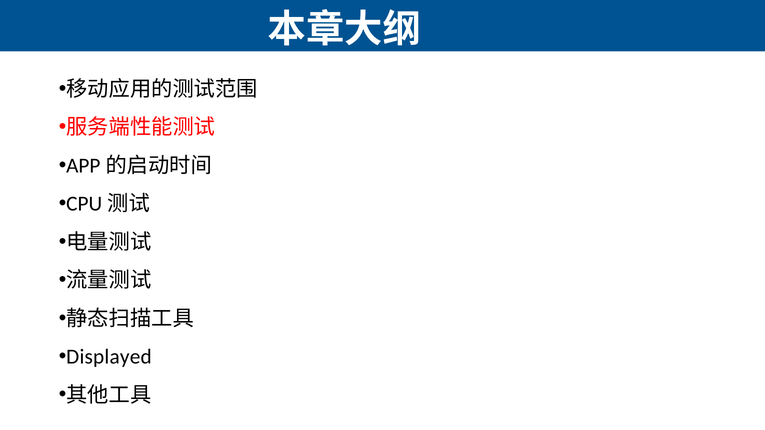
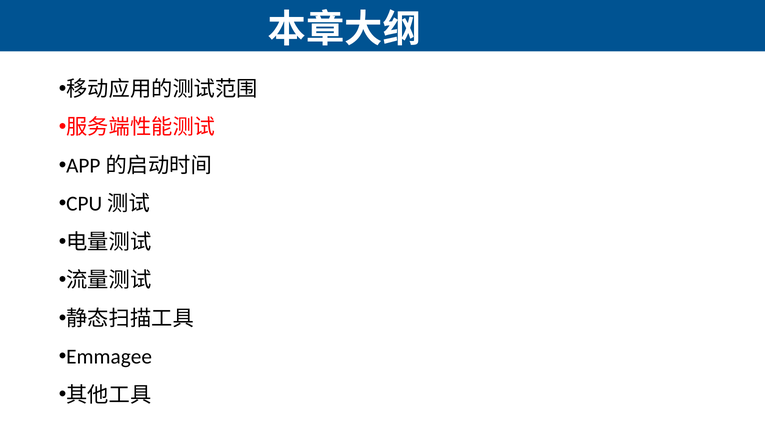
Displayed: Displayed -> Emmagee (109, 357)
